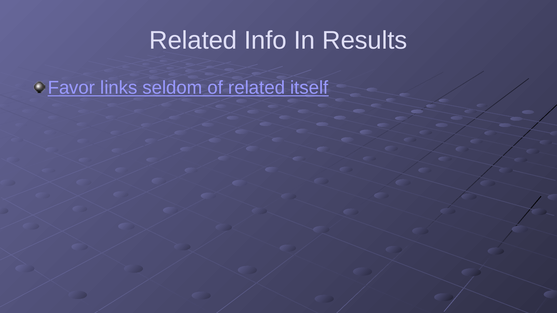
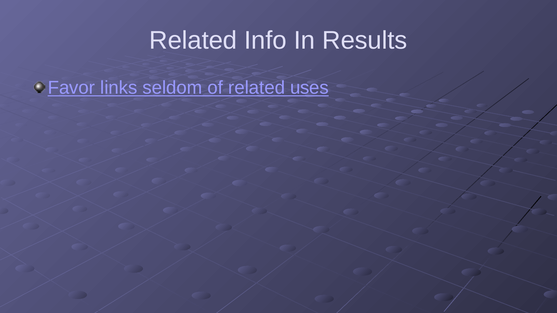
itself: itself -> uses (309, 88)
